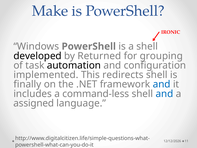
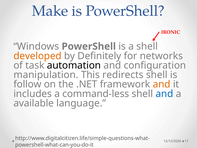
developed colour: black -> orange (38, 56)
Returned: Returned -> Definitely (99, 56)
grouping: grouping -> networks (161, 56)
implemented: implemented -> manipulation (46, 75)
finally: finally -> follow (27, 84)
and colour: blue -> orange (162, 84)
assigned: assigned -> available (34, 103)
